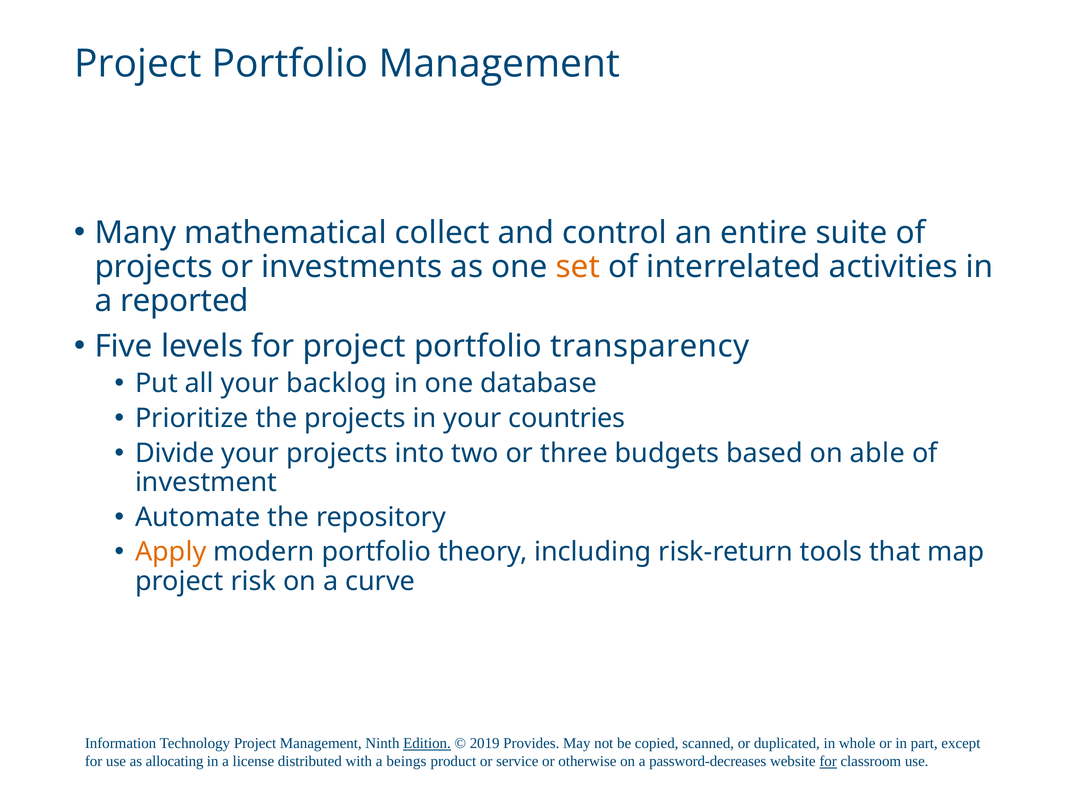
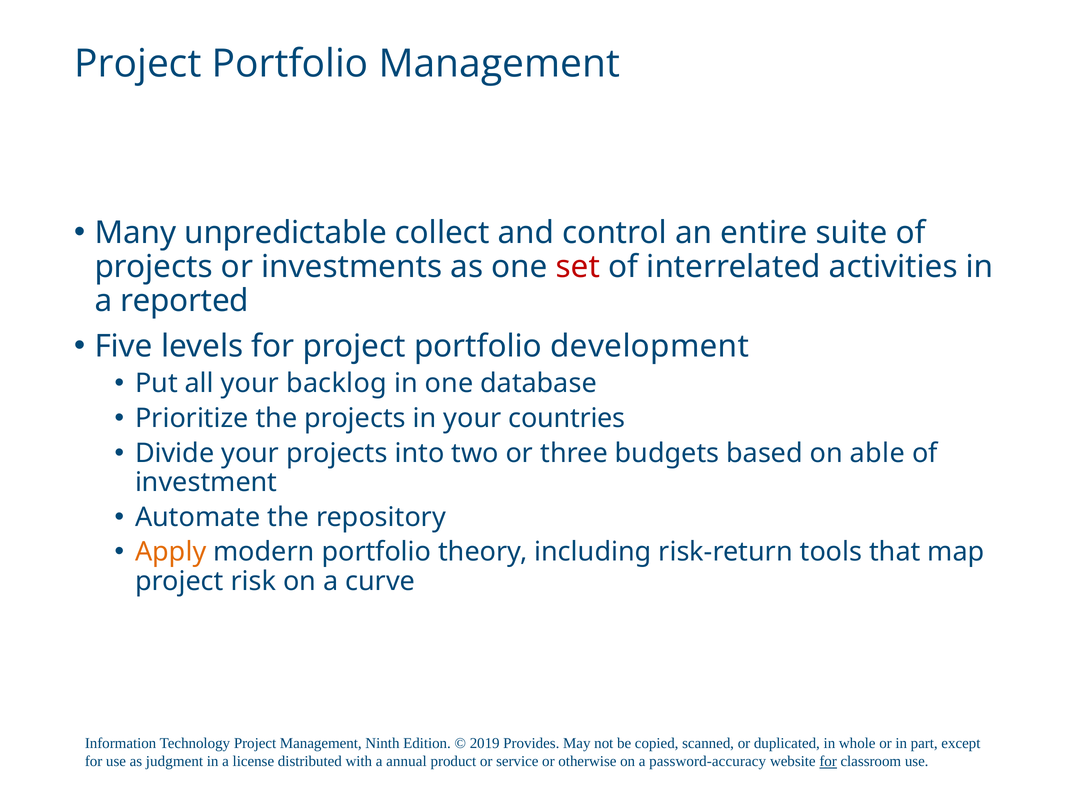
mathematical: mathematical -> unpredictable (286, 233)
set colour: orange -> red (578, 267)
transparency: transparency -> development (650, 346)
Edition underline: present -> none (427, 743)
allocating: allocating -> judgment (174, 761)
beings: beings -> annual (406, 761)
password-decreases: password-decreases -> password-accuracy (708, 761)
